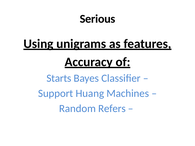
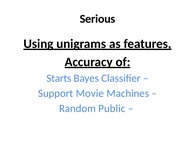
Huang: Huang -> Movie (90, 93)
Refers: Refers -> Public (112, 109)
